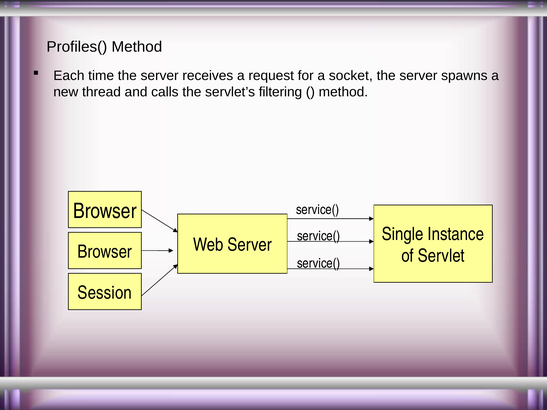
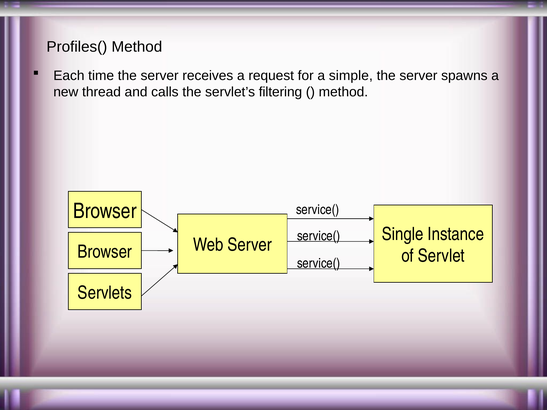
socket: socket -> simple (351, 76)
Session: Session -> Servlets (105, 293)
